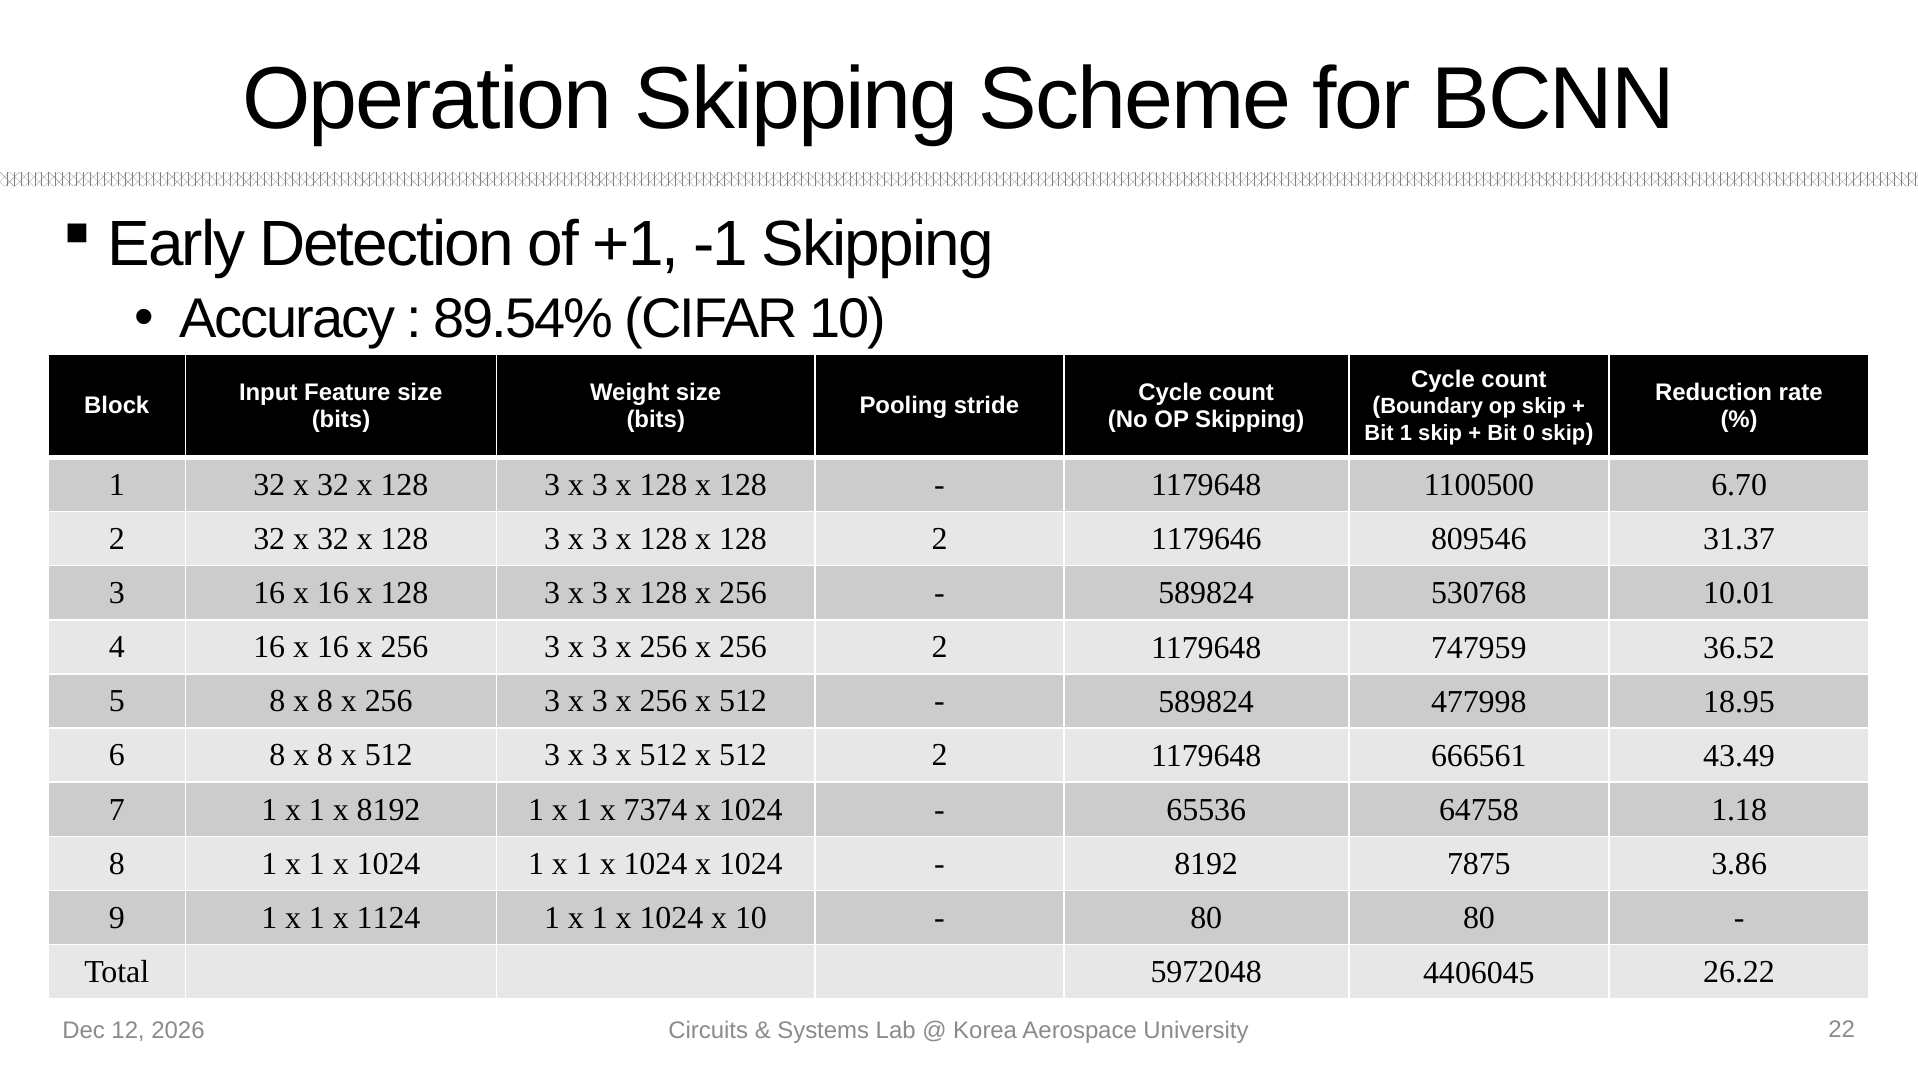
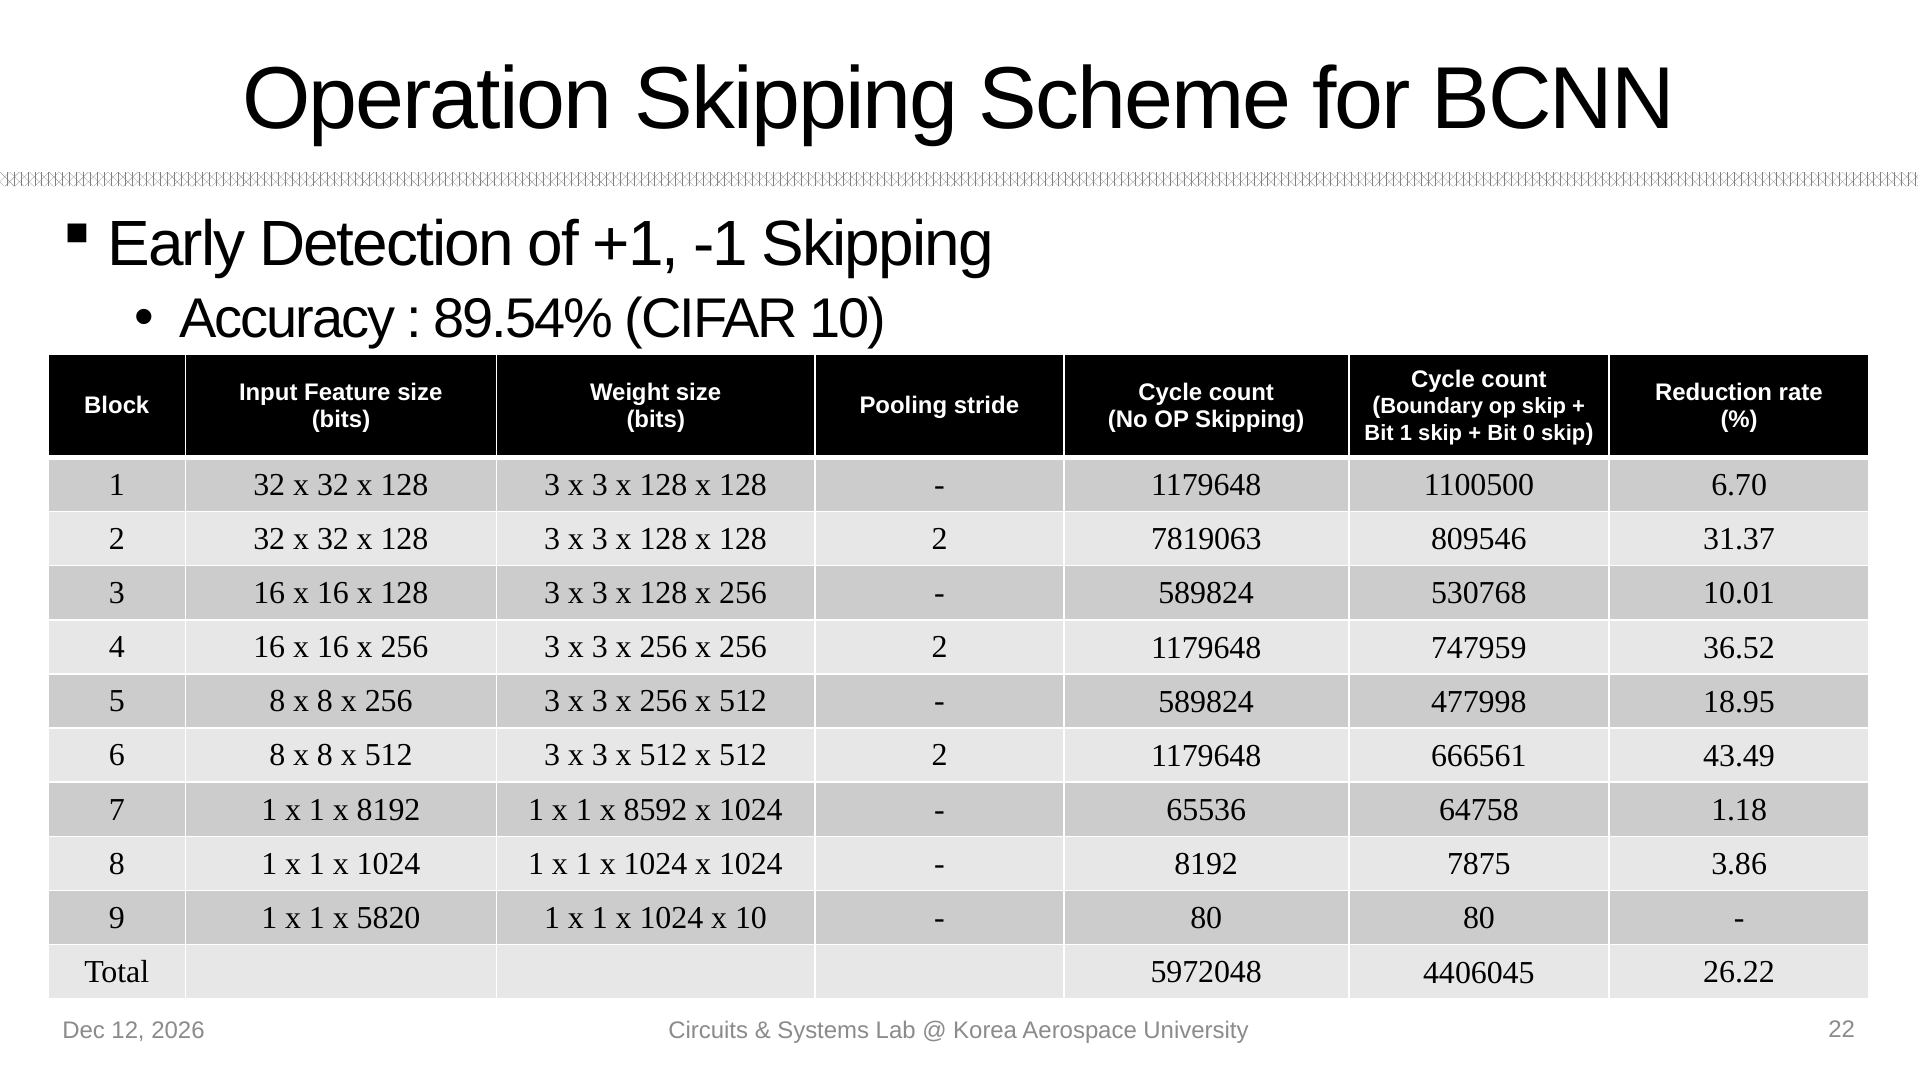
1179646: 1179646 -> 7819063 (1206, 539)
7374: 7374 -> 8592 (656, 809)
1124: 1124 -> 5820 (389, 918)
